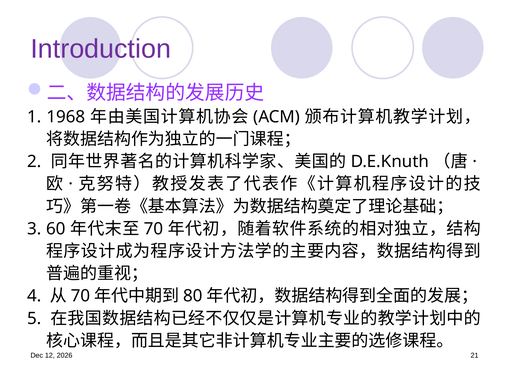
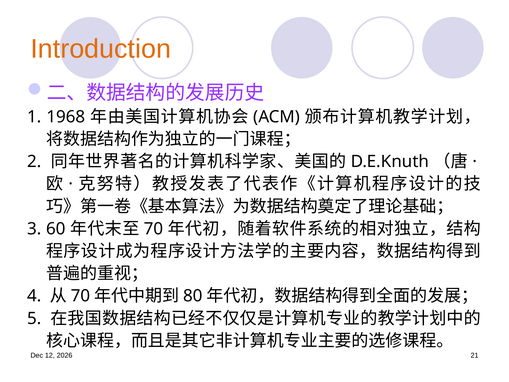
Introduction colour: purple -> orange (101, 49)
